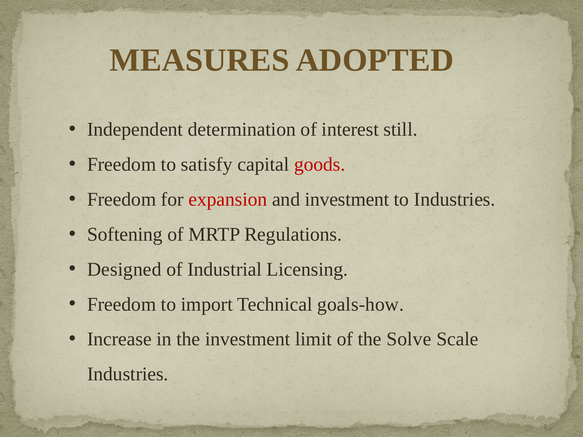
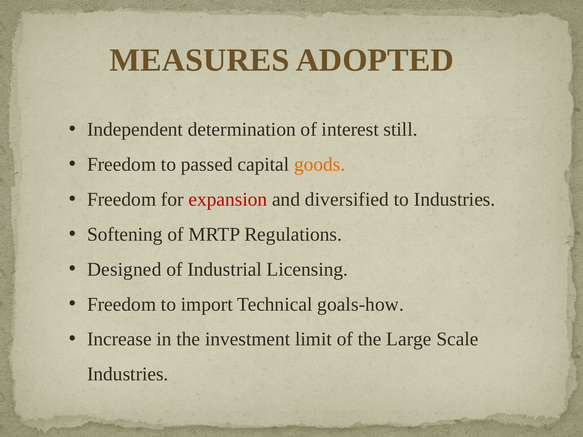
satisfy: satisfy -> passed (207, 165)
goods colour: red -> orange (320, 165)
and investment: investment -> diversified (347, 200)
Solve: Solve -> Large (409, 339)
